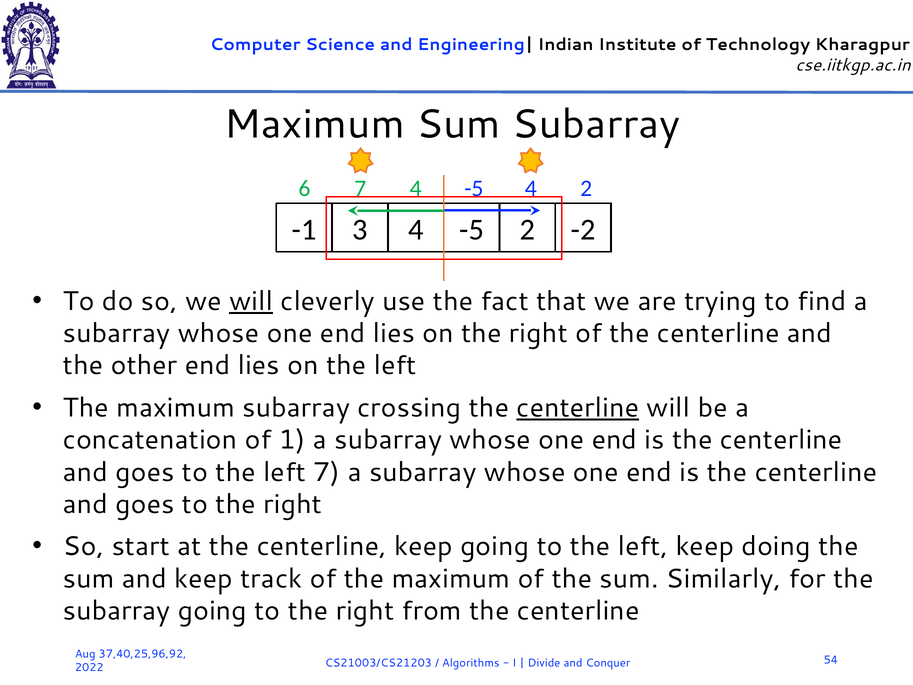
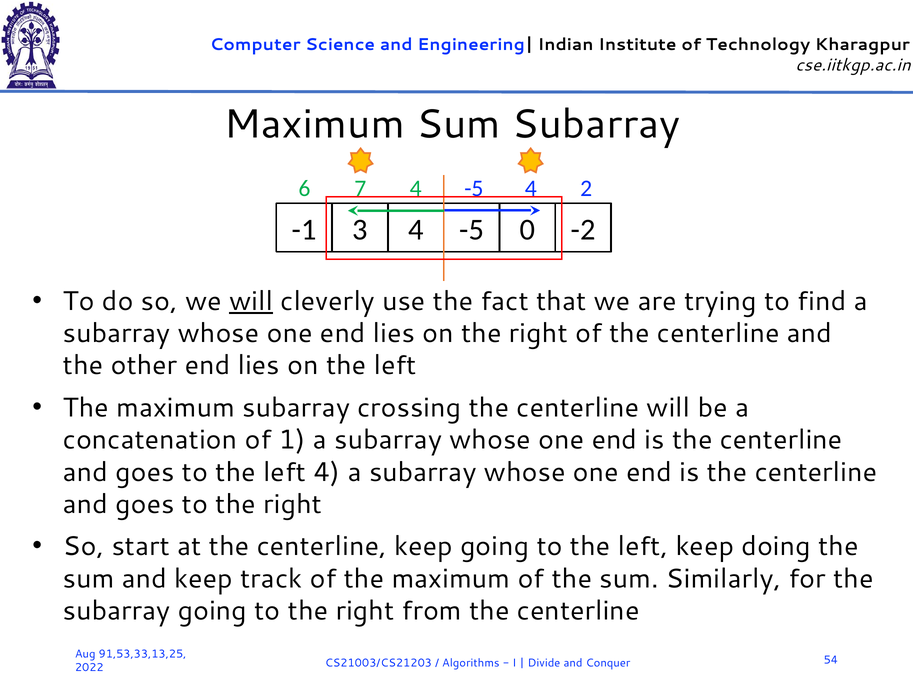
-5 2: 2 -> 0 (527, 230)
centerline underline: present -> none (578, 408)
left 7: 7 -> 4 (327, 472)
37,40,25,96,92: 37,40,25,96,92 -> 91,53,33,13,25 (142, 654)
